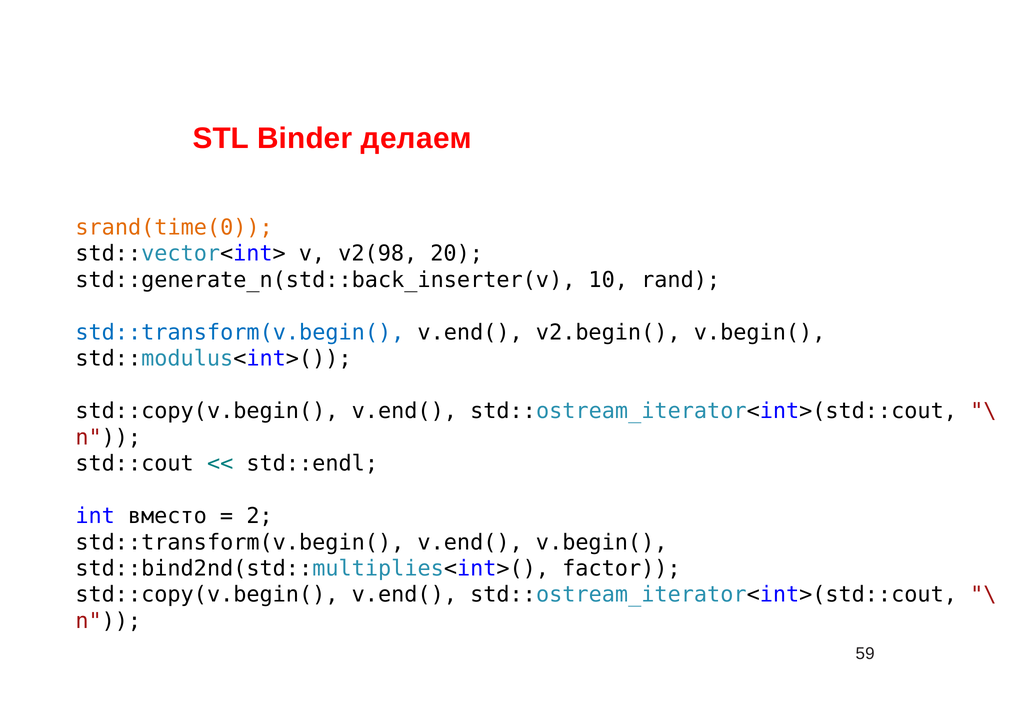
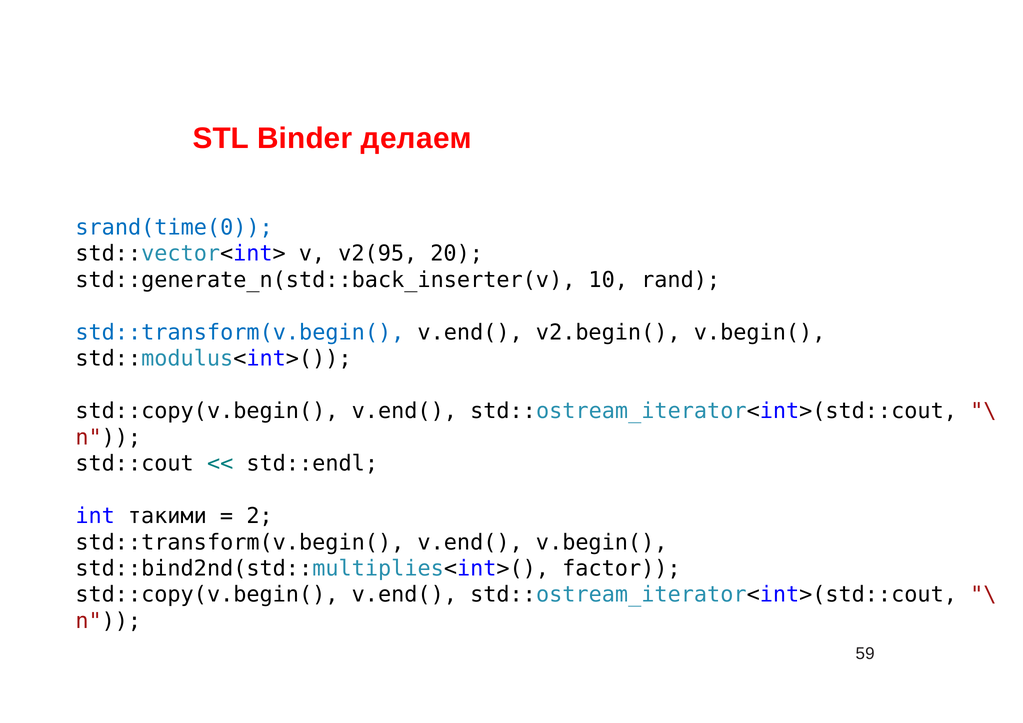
srand(time(0 colour: orange -> blue (174, 227)
v2(98: v2(98 -> v2(95 (378, 254)
вместо: вместо -> такими (167, 516)
